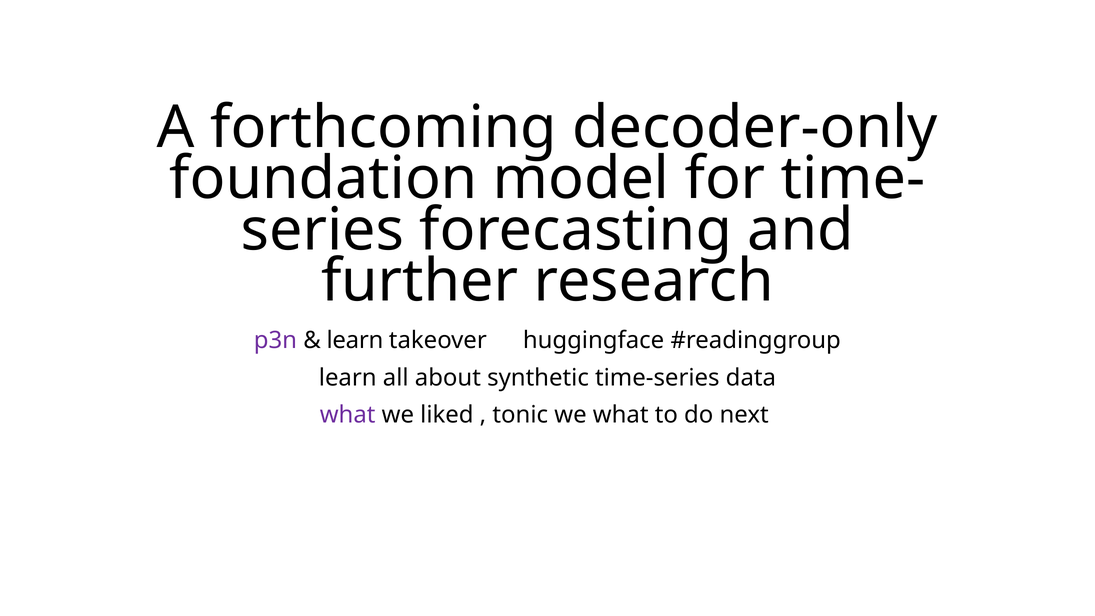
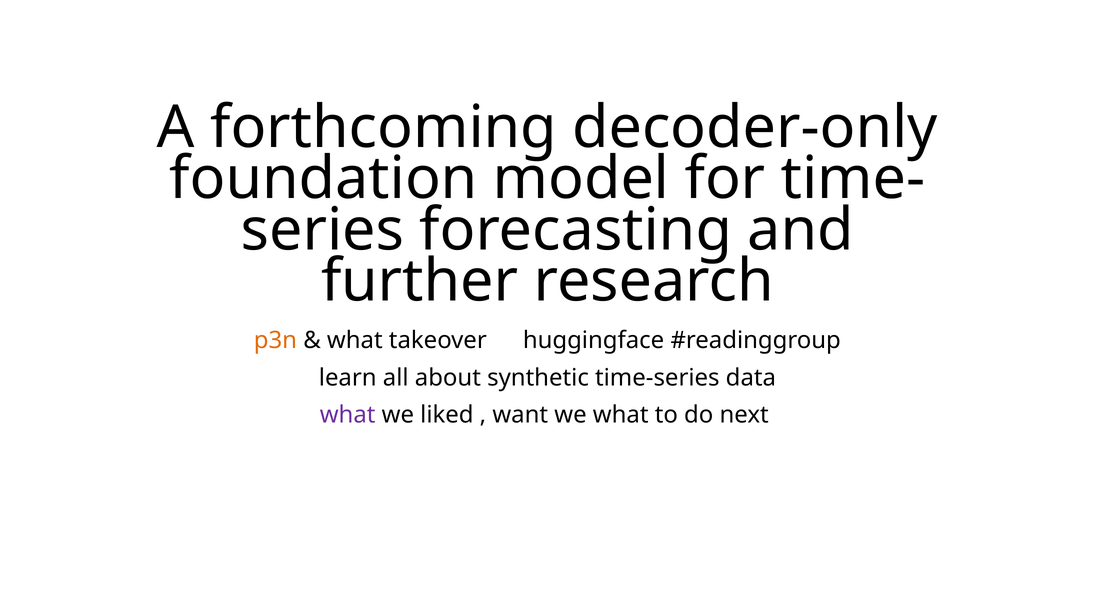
p3n colour: purple -> orange (275, 340)
learn: learn -> what (355, 340)
tonic: tonic -> want (520, 415)
